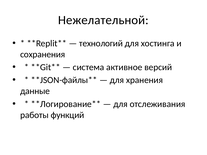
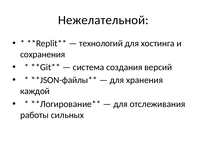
активное: активное -> создания (124, 67)
данные: данные -> каждой (35, 91)
функций: функций -> сильных (67, 115)
